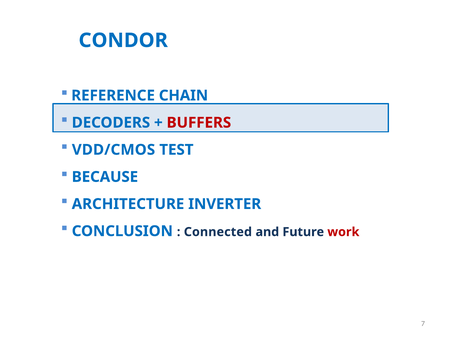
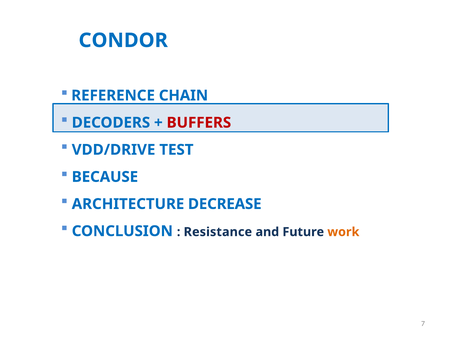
VDD/CMOS: VDD/CMOS -> VDD/DRIVE (114, 150)
INVERTER: INVERTER -> DECREASE (225, 204)
Connected: Connected -> Resistance (218, 232)
work colour: red -> orange (343, 232)
